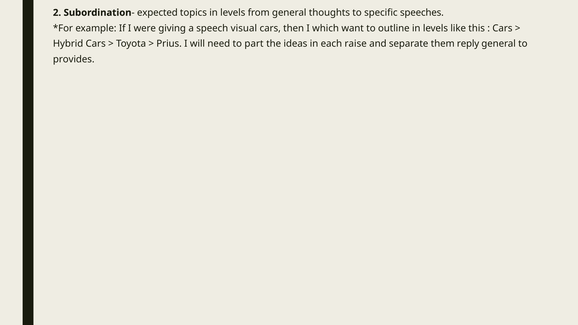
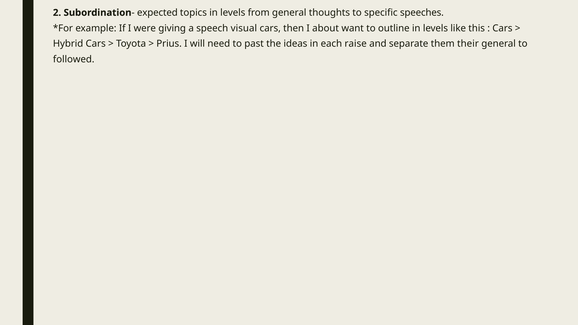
which: which -> about (326, 28)
part: part -> past (254, 44)
reply: reply -> their (468, 44)
provides: provides -> followed (74, 59)
